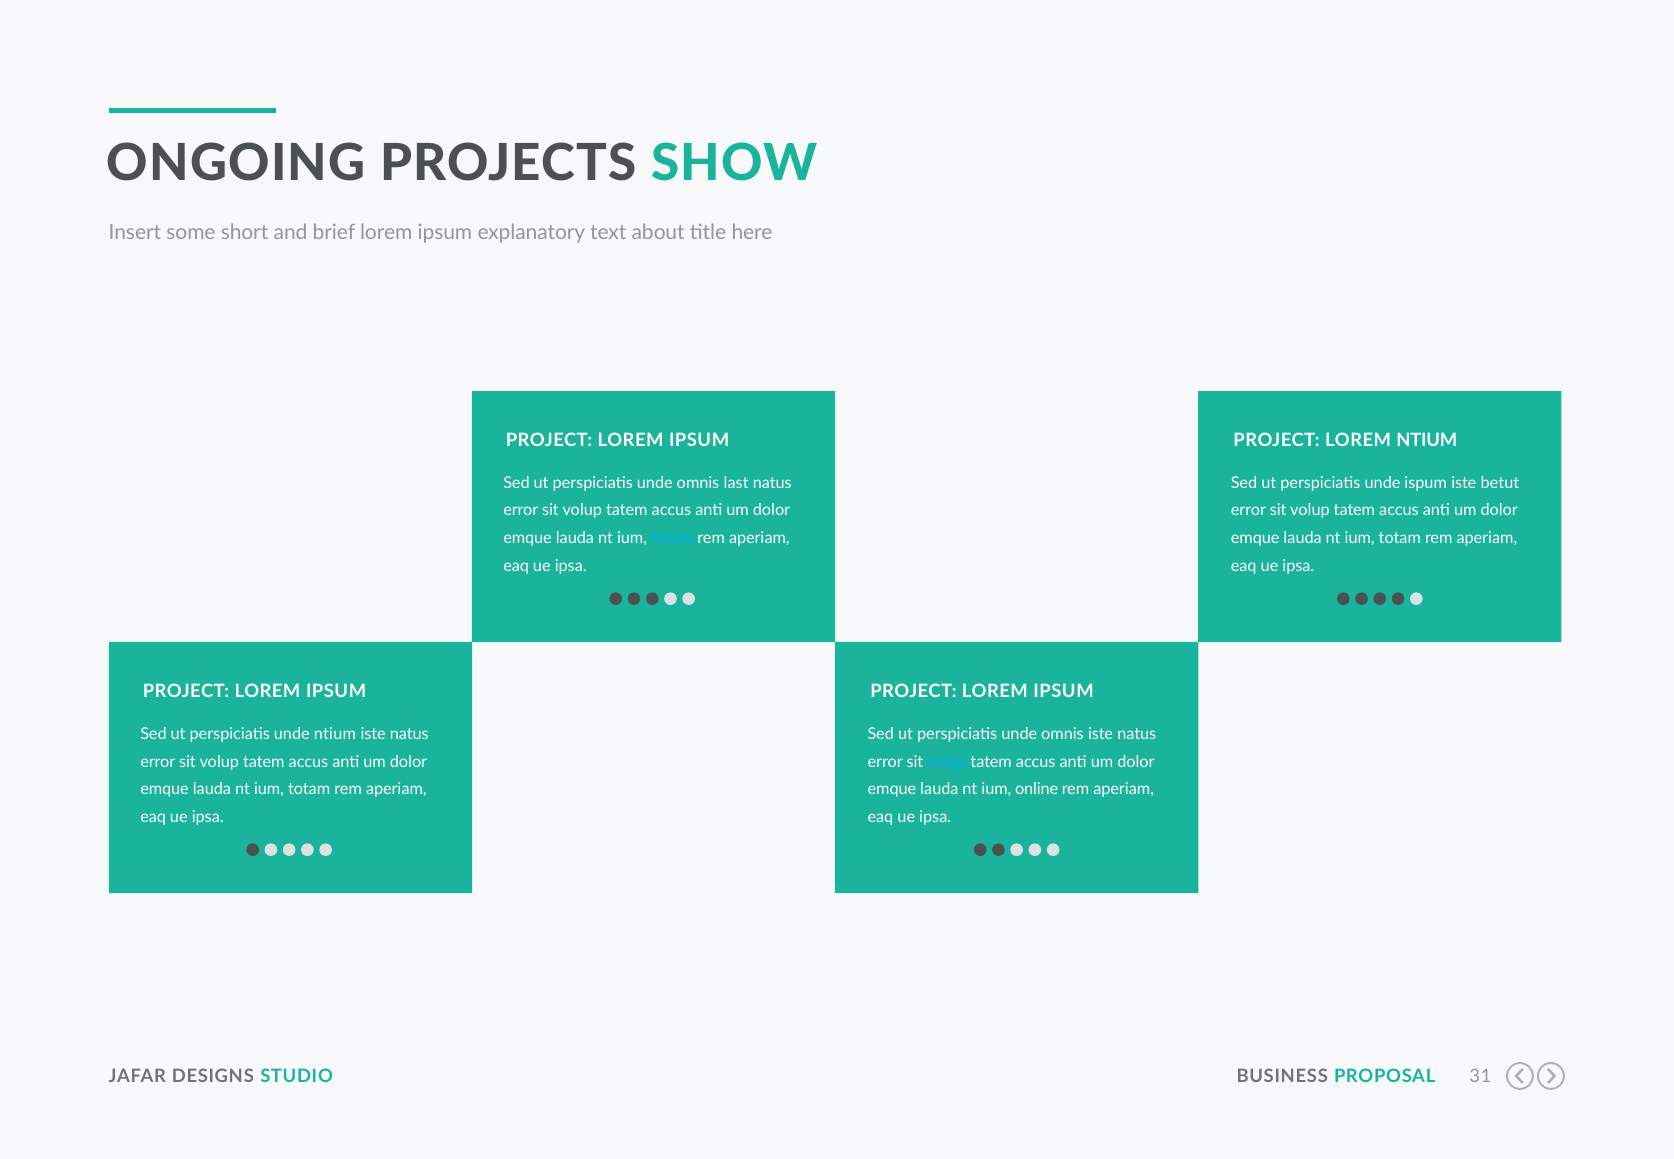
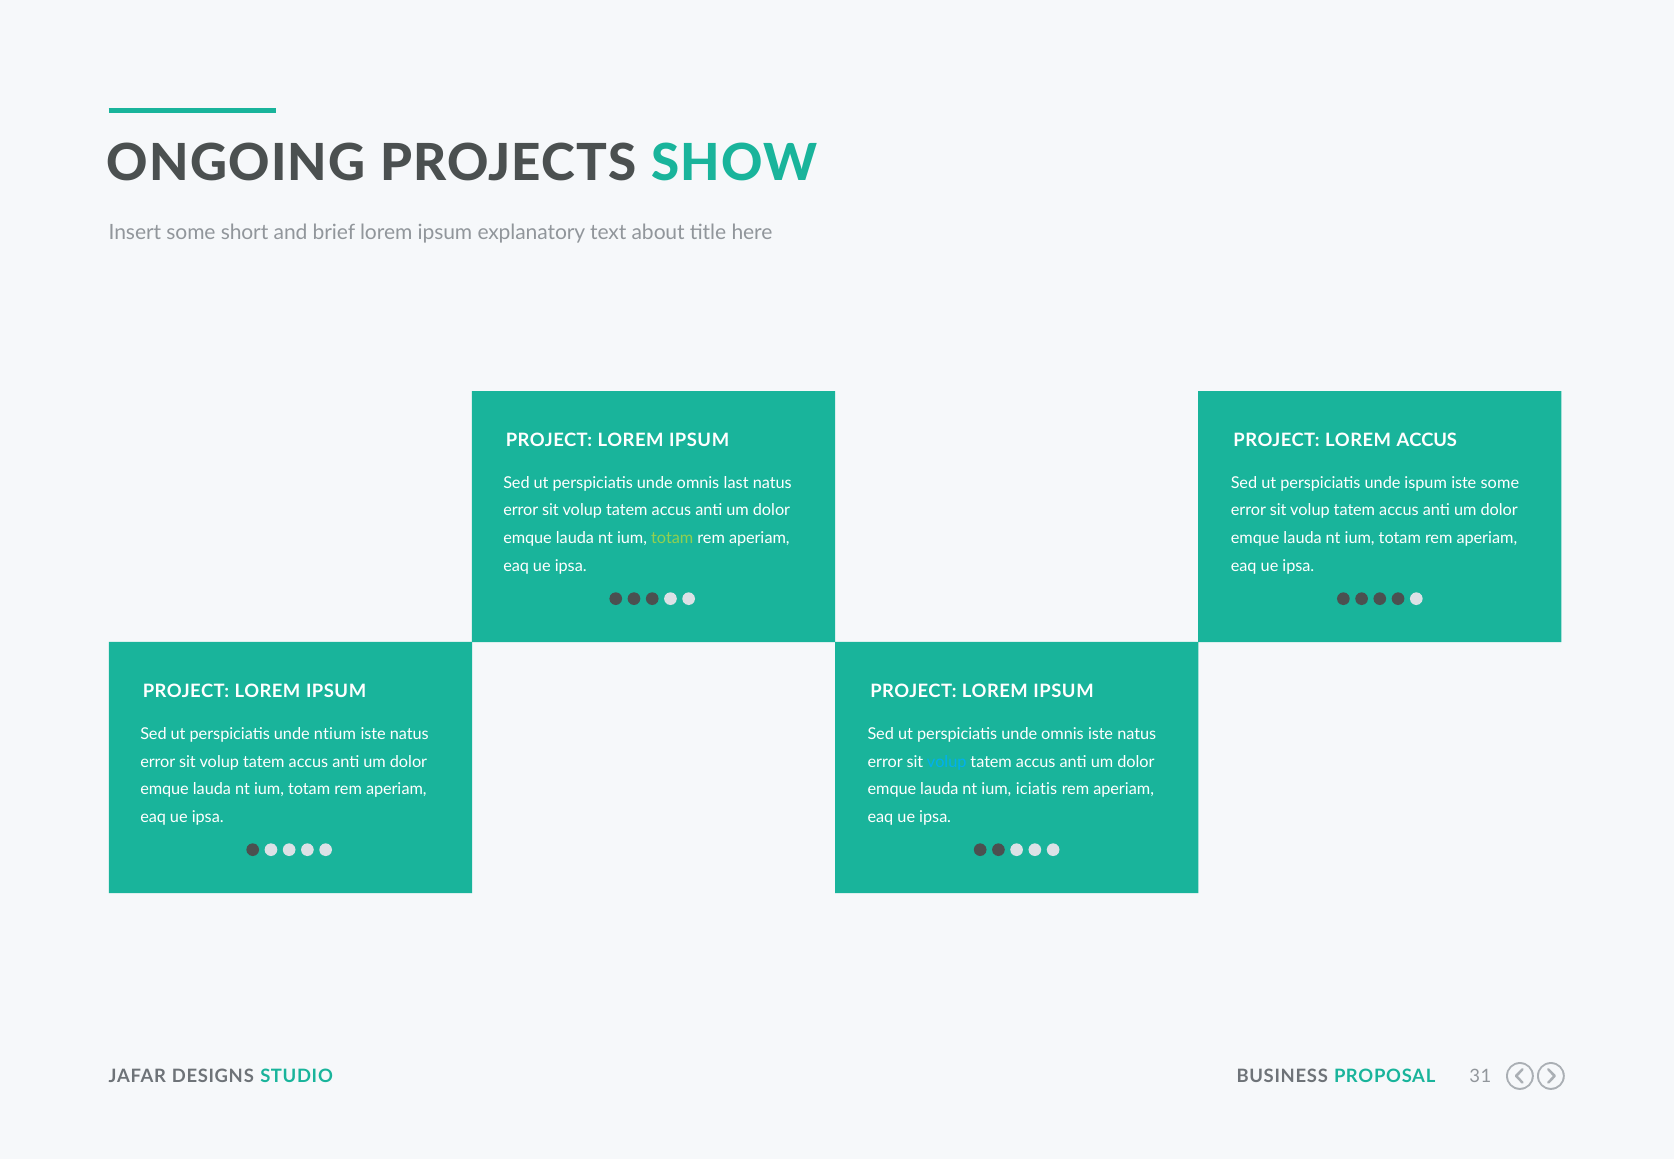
LOREM NTIUM: NTIUM -> ACCUS (1427, 441)
iste betut: betut -> some (1500, 483)
totam colour: light blue -> light green (672, 538)
online: online -> iciatis (1036, 789)
